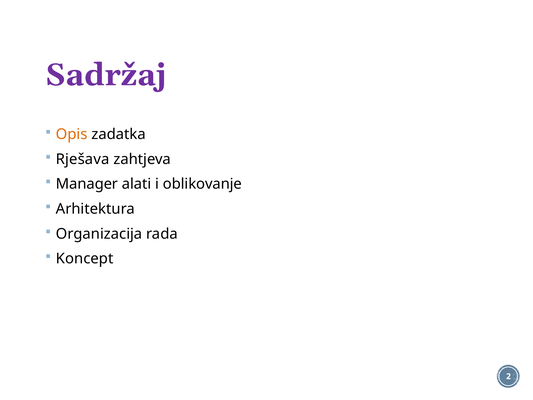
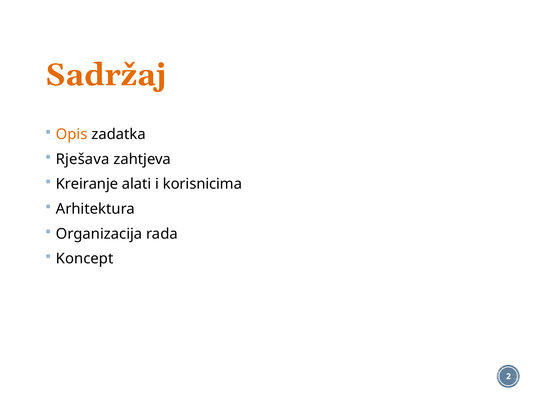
Sadržaj colour: purple -> orange (106, 75)
Manager: Manager -> Kreiranje (87, 184)
oblikovanje: oblikovanje -> korisnicima (202, 184)
